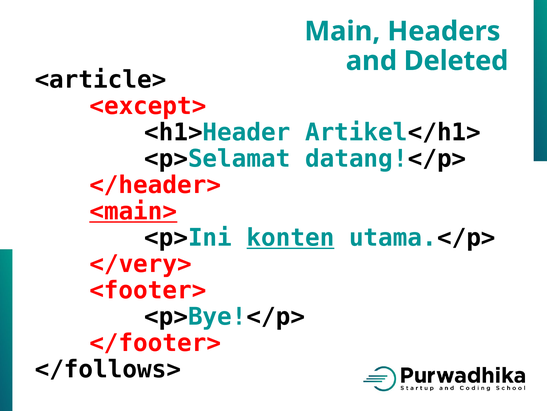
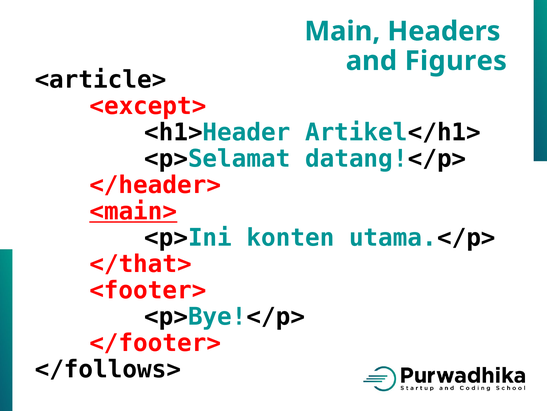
Deleted: Deleted -> Figures (456, 61)
konten underline: present -> none (290, 237)
</very>: </very> -> </that> (141, 264)
